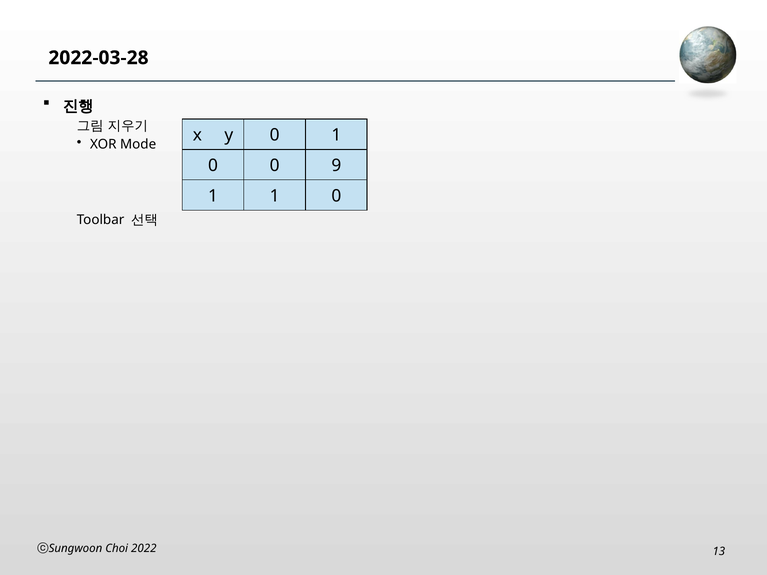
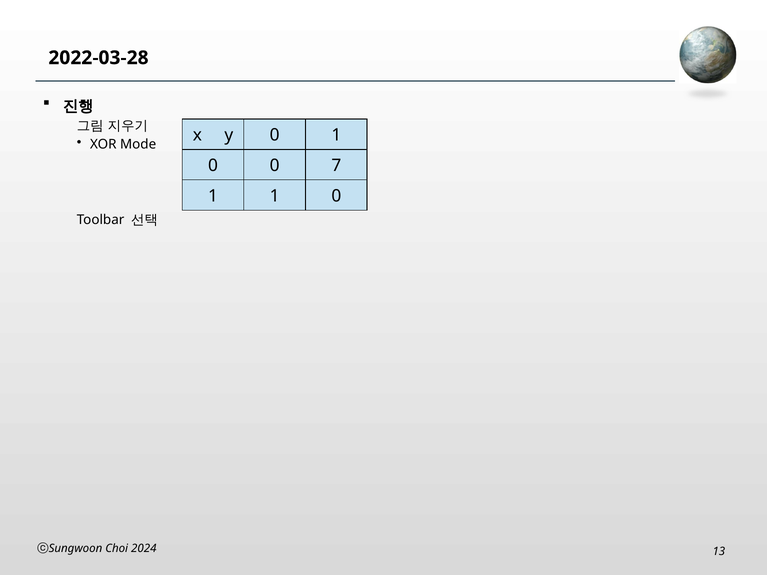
9: 9 -> 7 (336, 166)
2022: 2022 -> 2024 (144, 549)
